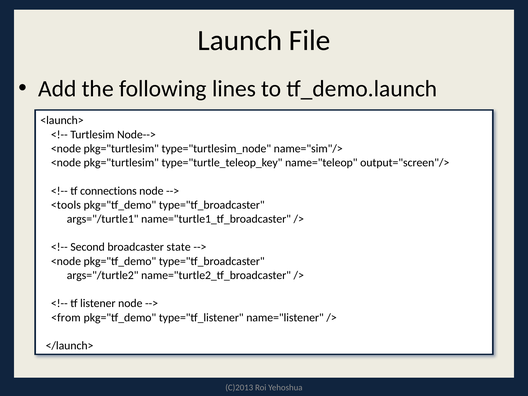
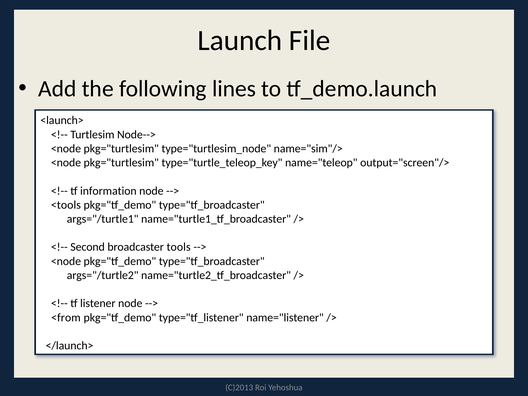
connections: connections -> information (108, 191)
state: state -> tools (179, 247)
